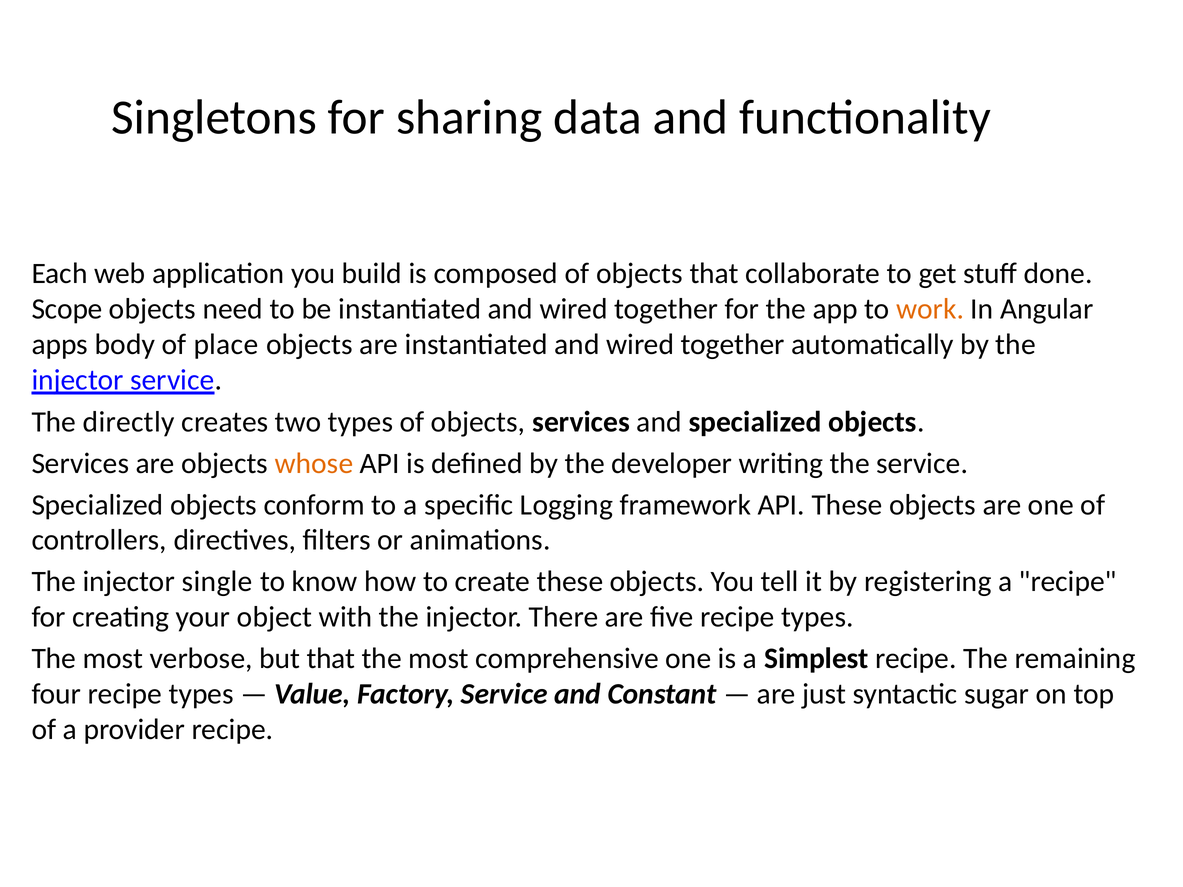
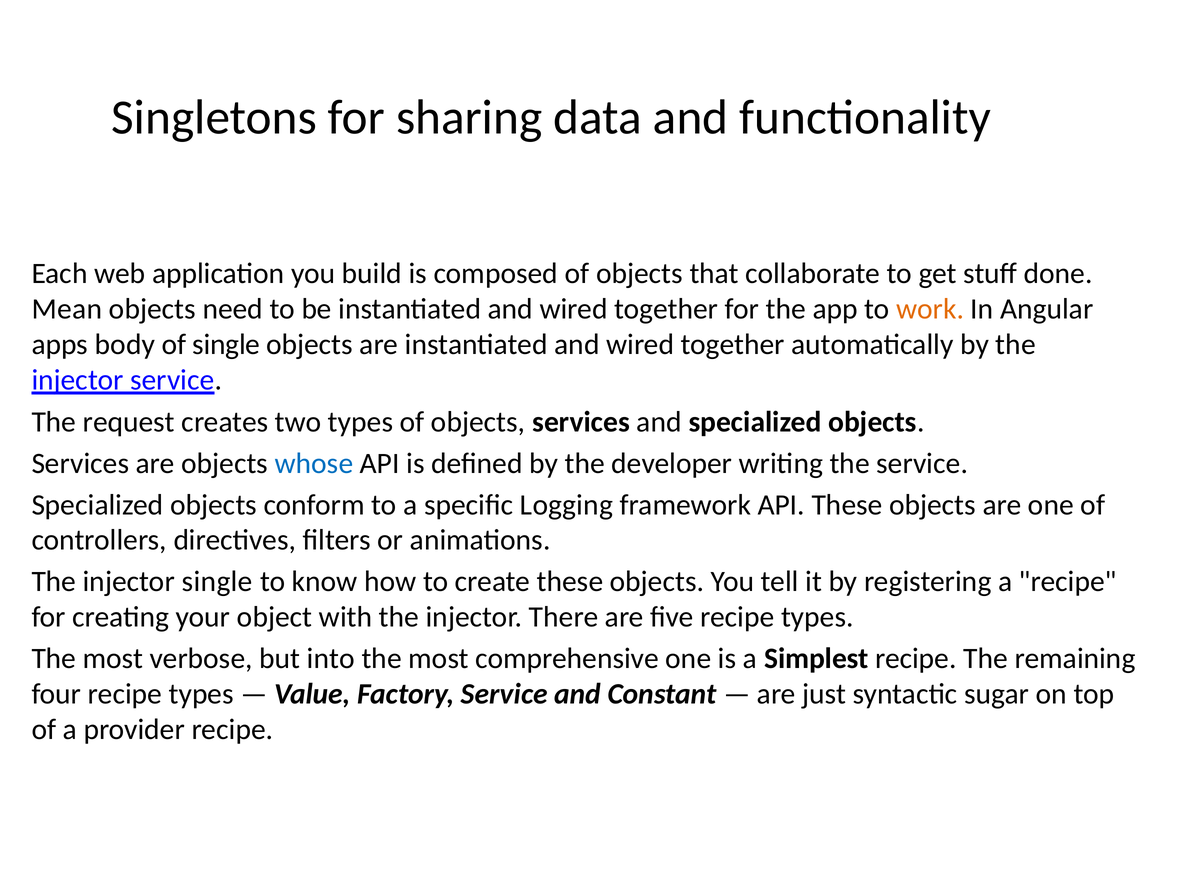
Scope: Scope -> Mean (67, 309)
of place: place -> single (226, 345)
directly: directly -> request (129, 422)
whose colour: orange -> blue (314, 463)
but that: that -> into (331, 659)
